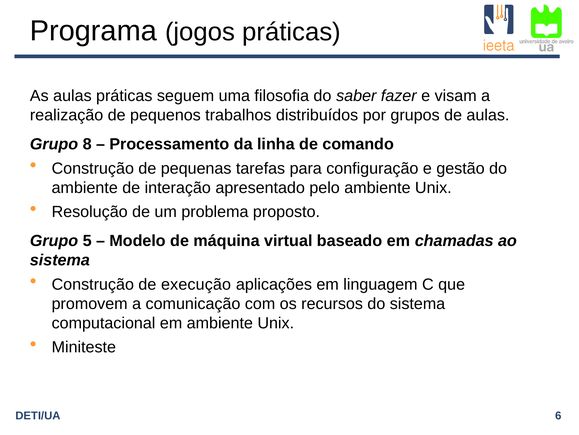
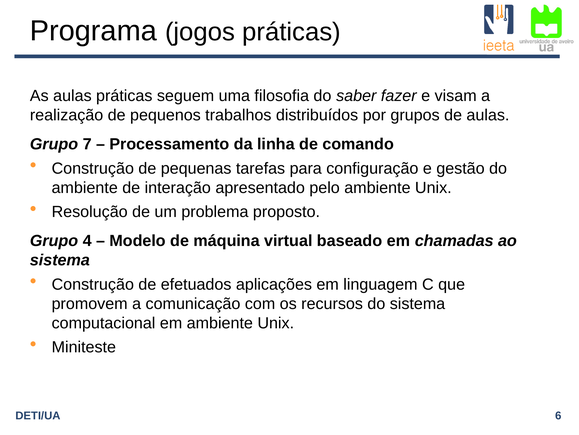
8: 8 -> 7 (87, 144)
5: 5 -> 4 (87, 240)
execução: execução -> efetuados (196, 284)
